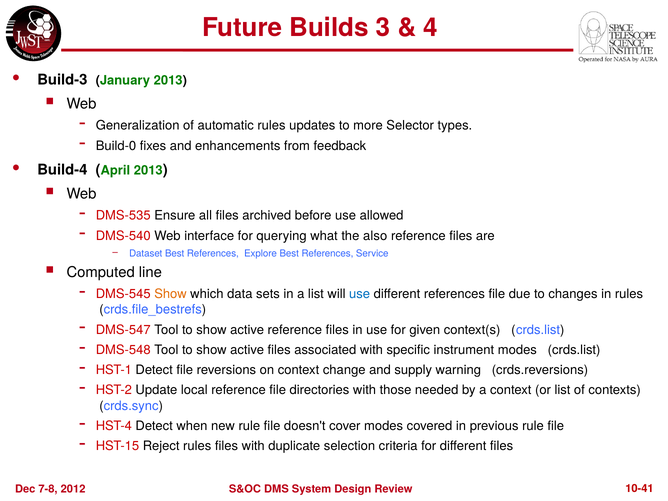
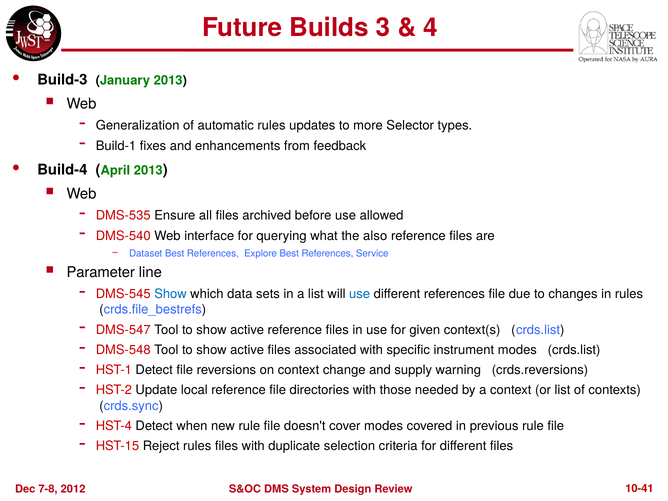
Build-0: Build-0 -> Build-1 (116, 146)
Computed: Computed -> Parameter (101, 272)
Show colour: orange -> blue (170, 294)
